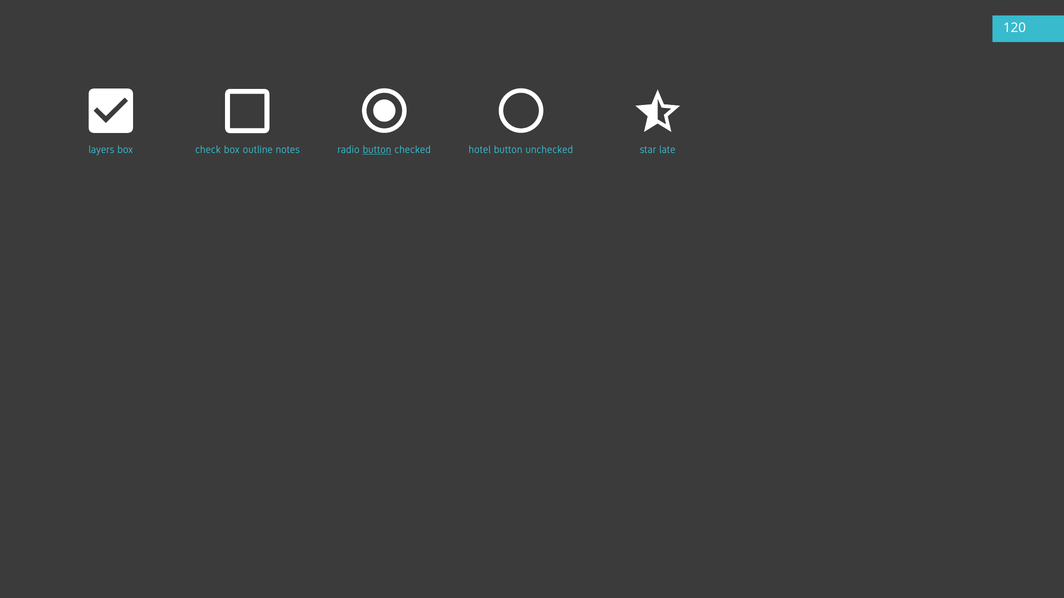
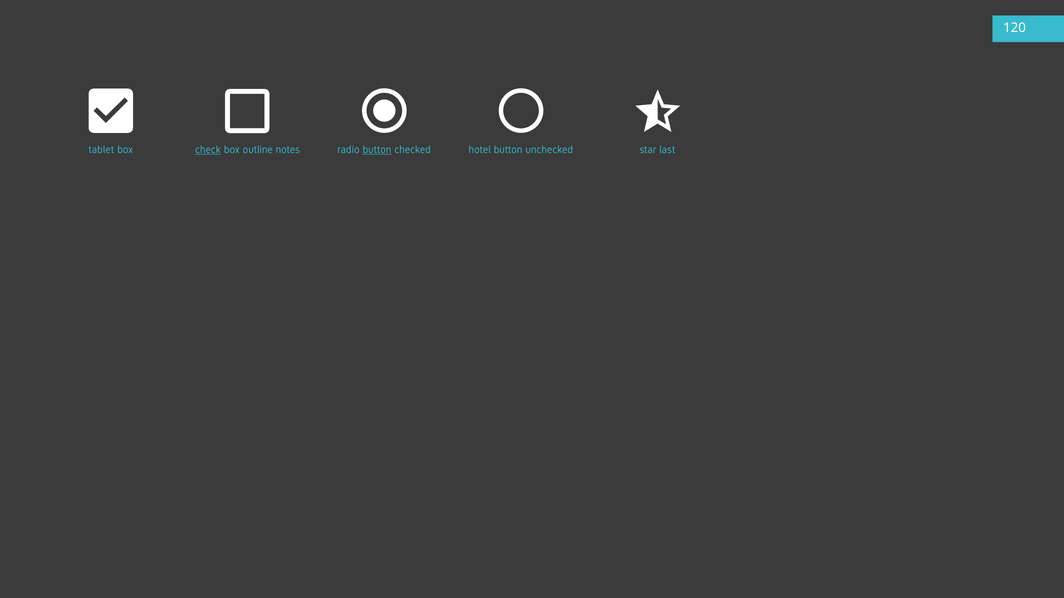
layers: layers -> tablet (101, 150)
check underline: none -> present (208, 150)
late: late -> last (667, 150)
